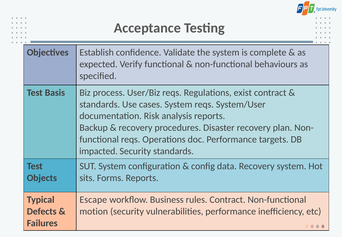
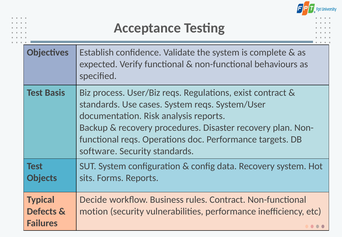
impacted: impacted -> software (98, 151)
Escape: Escape -> Decide (93, 199)
